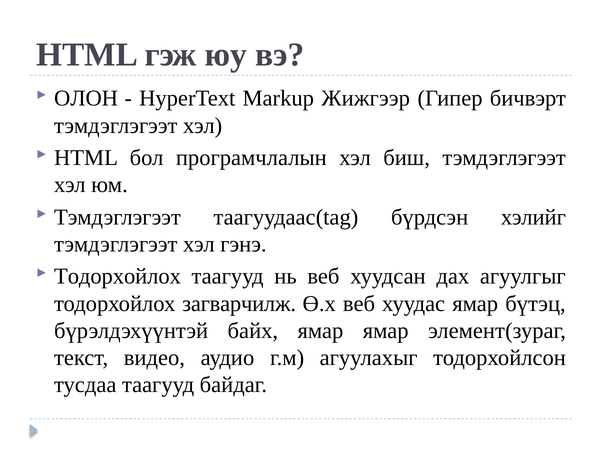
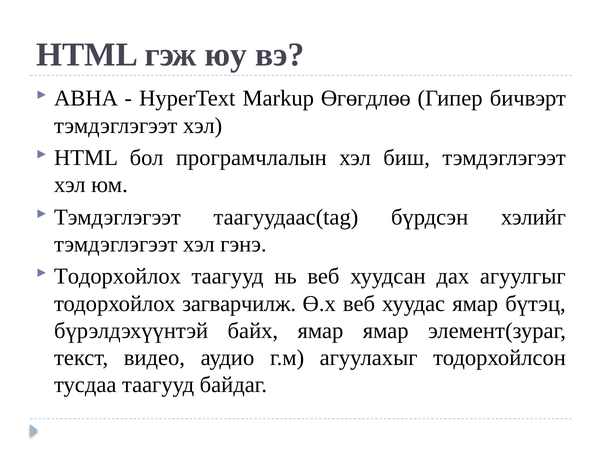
ОЛОН: ОЛОН -> АВНА (86, 98)
Жижгээр: Жижгээр -> Өгөгдлөө (366, 98)
